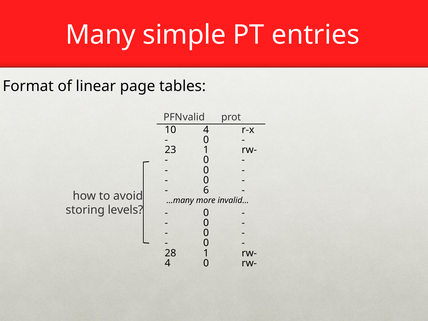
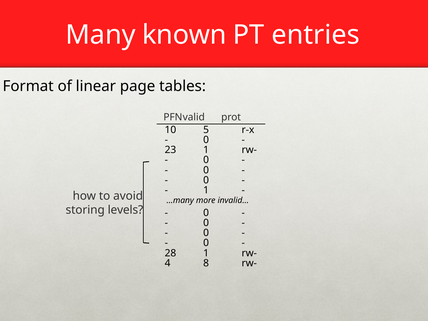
simple: simple -> known (184, 35)
10 4: 4 -> 5 (206, 130)
6: 6 -> 1 (206, 190)
4 0: 0 -> 8 (206, 263)
